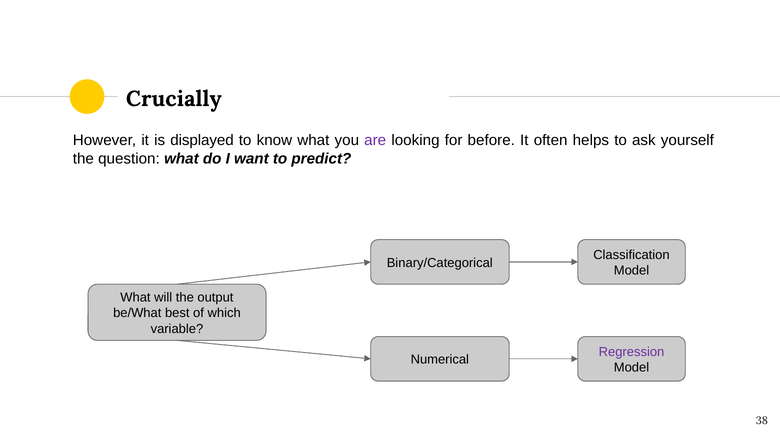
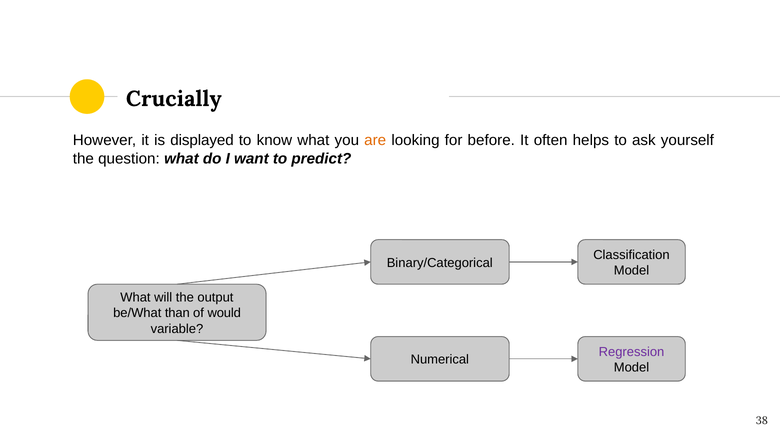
are colour: purple -> orange (375, 140)
best: best -> than (177, 313)
which: which -> would (224, 313)
